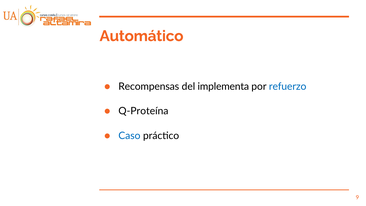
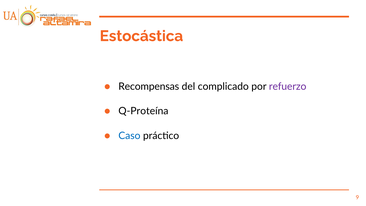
Automático: Automático -> Estocástica (141, 36)
implementa: implementa -> complicado (223, 87)
refuerzo colour: blue -> purple (288, 87)
